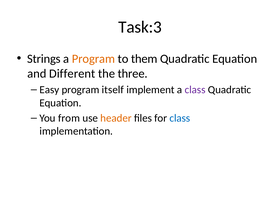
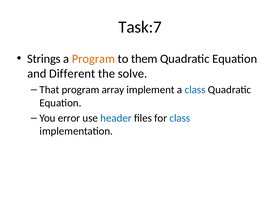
Task:3: Task:3 -> Task:7 (140, 27)
three: three -> solve (133, 74)
Easy: Easy -> That (49, 90)
itself: itself -> array (113, 90)
class colour: purple -> blue (195, 90)
from: from -> error (69, 118)
header colour: orange -> blue (116, 118)
